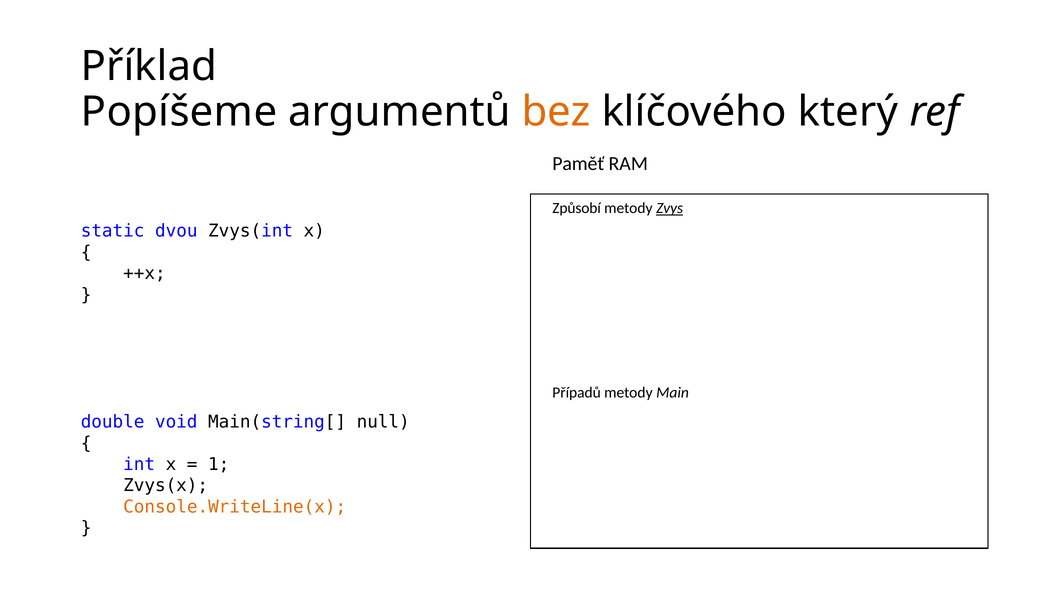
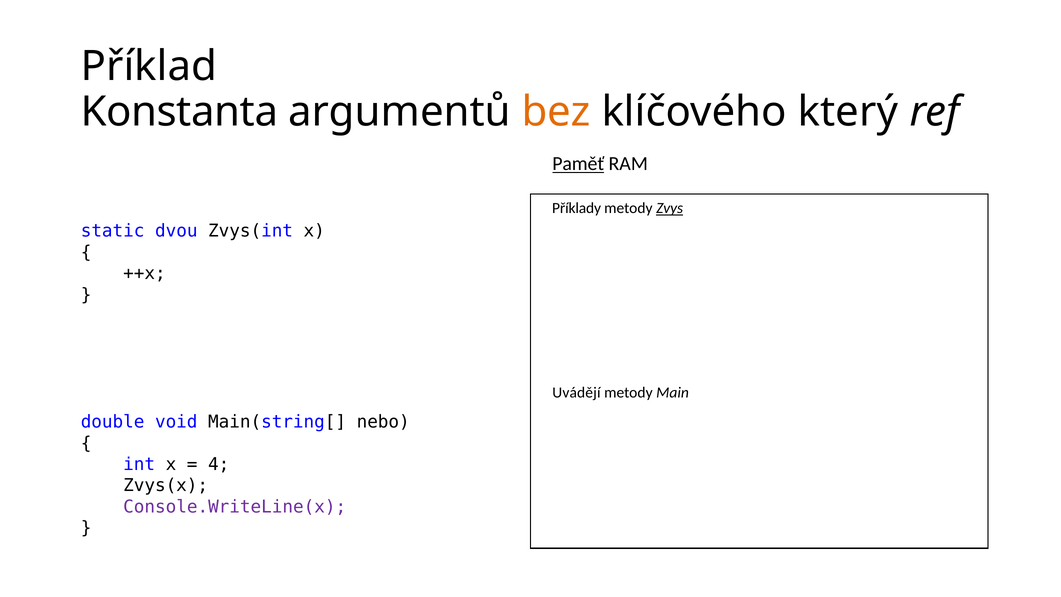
Popíšeme: Popíšeme -> Konstanta (179, 112)
Paměť underline: none -> present (578, 164)
Způsobí: Způsobí -> Příklady (577, 208)
Případů: Případů -> Uvádějí (576, 392)
null: null -> nebo (383, 422)
1: 1 -> 4 (219, 464)
Console.WriteLine(x colour: orange -> purple (235, 507)
